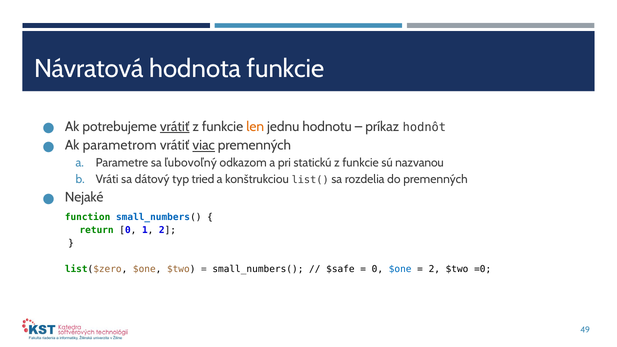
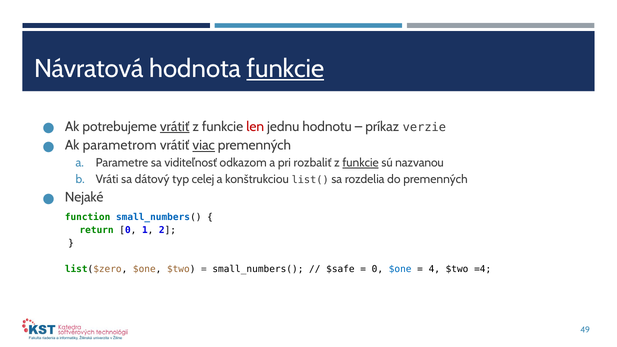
funkcie underline: none -> present (286, 69)
len colour: orange -> red (255, 127)
hodnôt: hodnôt -> verzie (424, 127)
ľubovoľný: ľubovoľný -> viditeľnosť (191, 163)
statickú: statickú -> rozbaliť (313, 163)
funkcie underline: none -> present (361, 163)
tried: tried -> celej (203, 179)
2: 2 -> 4 (434, 269)
=0: =0 -> =4 (483, 269)
